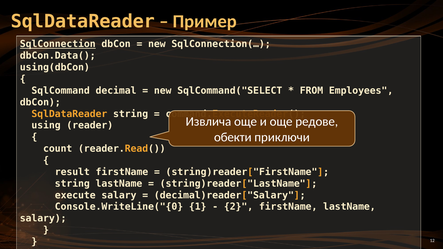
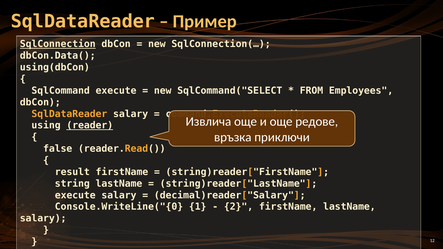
SqlCommand decimal: decimal -> execute (116, 91)
SqlDataReader string: string -> salary (131, 114)
reader underline: none -> present (90, 126)
обекти: обекти -> връзка (233, 137)
count: count -> false (58, 149)
